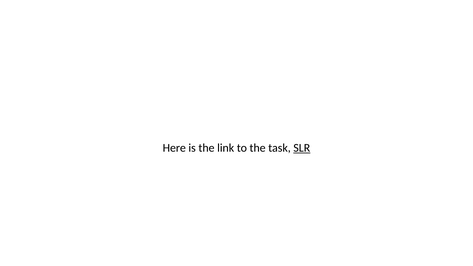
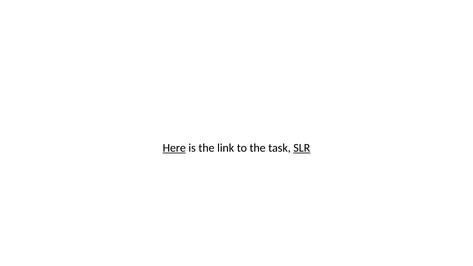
Here underline: none -> present (174, 148)
